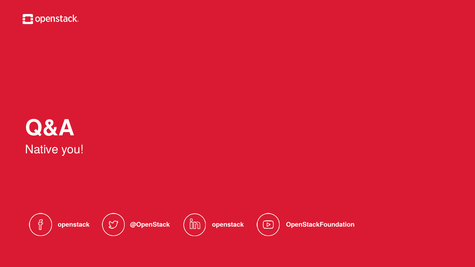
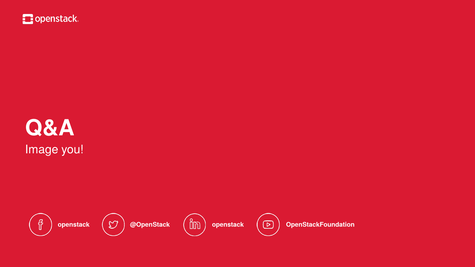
Native: Native -> Image (42, 150)
